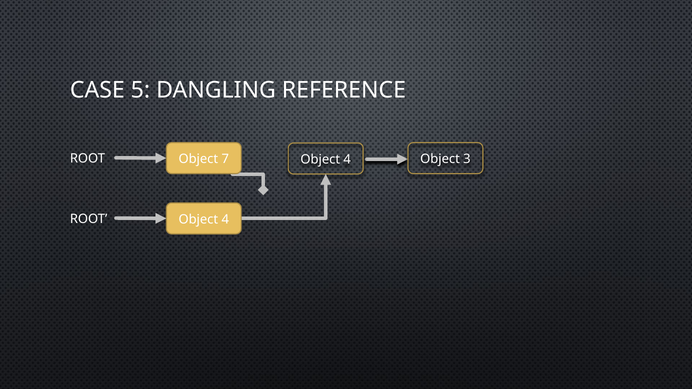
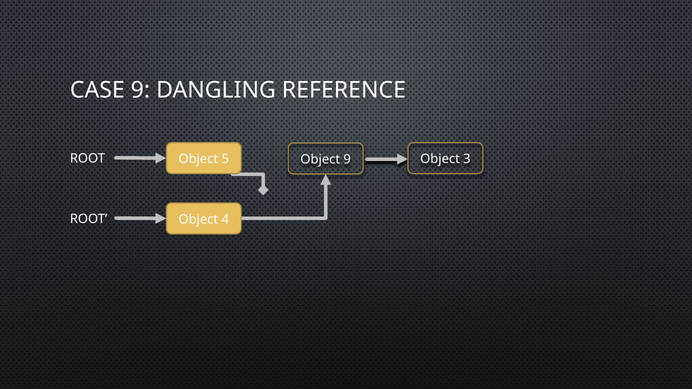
CASE 5: 5 -> 9 (140, 90)
7: 7 -> 5 (225, 159)
4: 4 -> 9 (347, 159)
